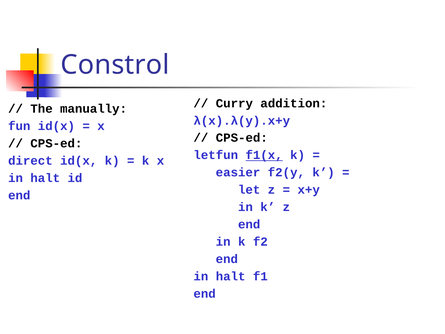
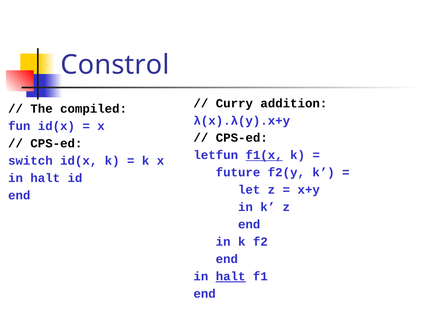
manually: manually -> compiled (94, 109)
direct: direct -> switch (30, 161)
easier: easier -> future (238, 172)
halt underline: none -> present (231, 276)
